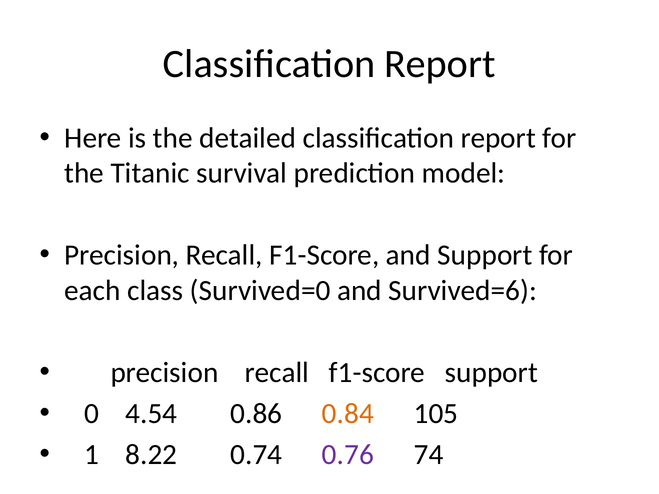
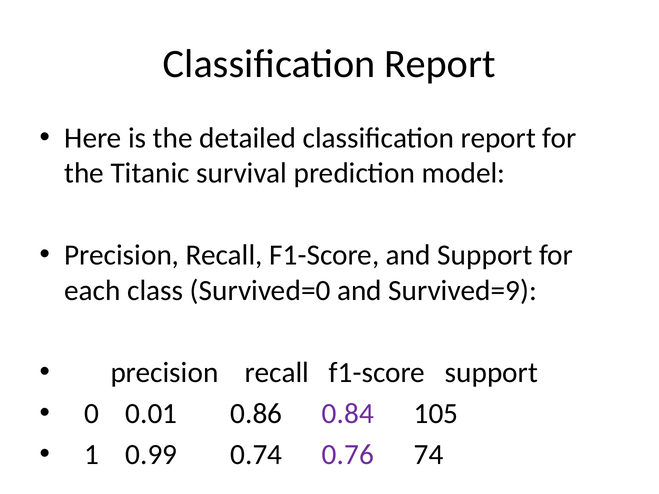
Survived=6: Survived=6 -> Survived=9 (463, 291)
4.54: 4.54 -> 0.01 (151, 414)
0.84 colour: orange -> purple (348, 414)
8.22: 8.22 -> 0.99 (151, 455)
